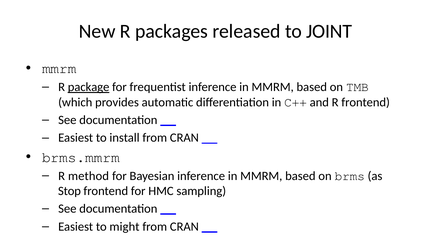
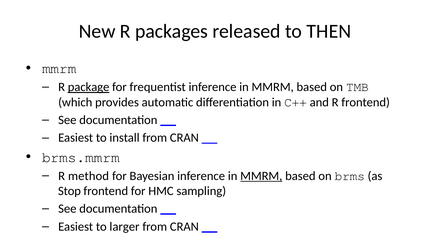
JOINT: JOINT -> THEN (329, 31)
MMRM underline: none -> present (261, 175)
might: might -> larger (125, 226)
